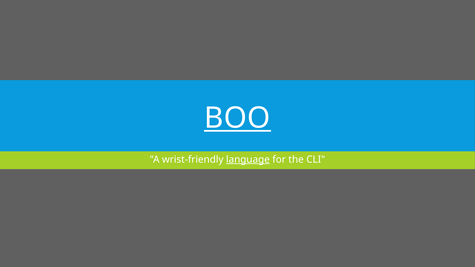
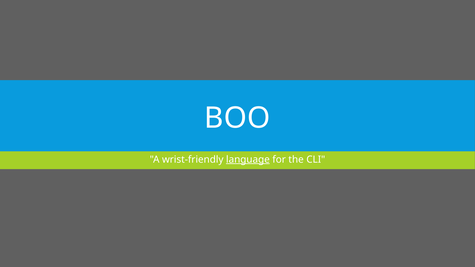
BOO underline: present -> none (237, 118)
